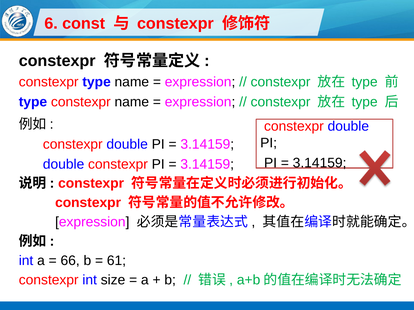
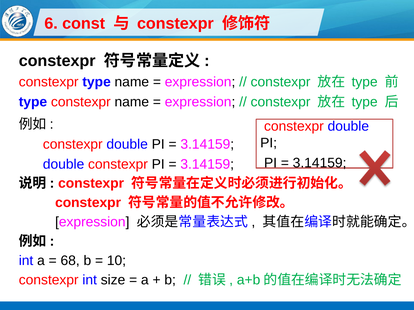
66: 66 -> 68 (70, 261)
61: 61 -> 10 (116, 261)
